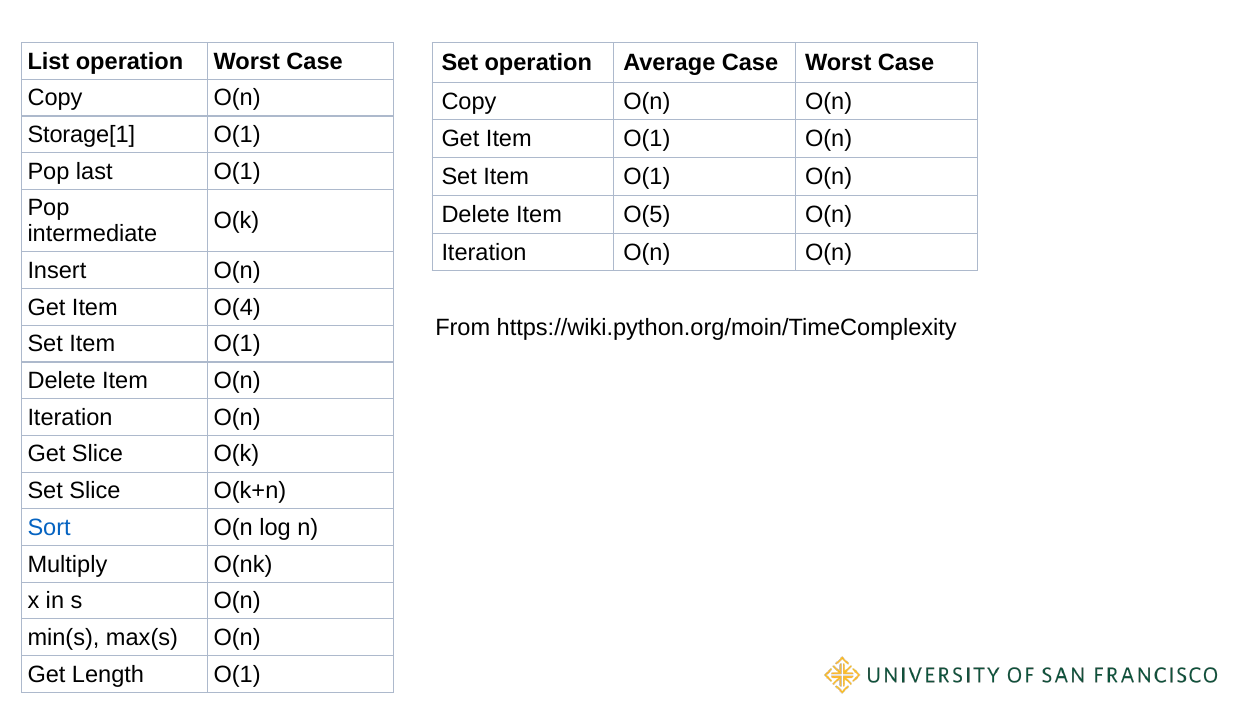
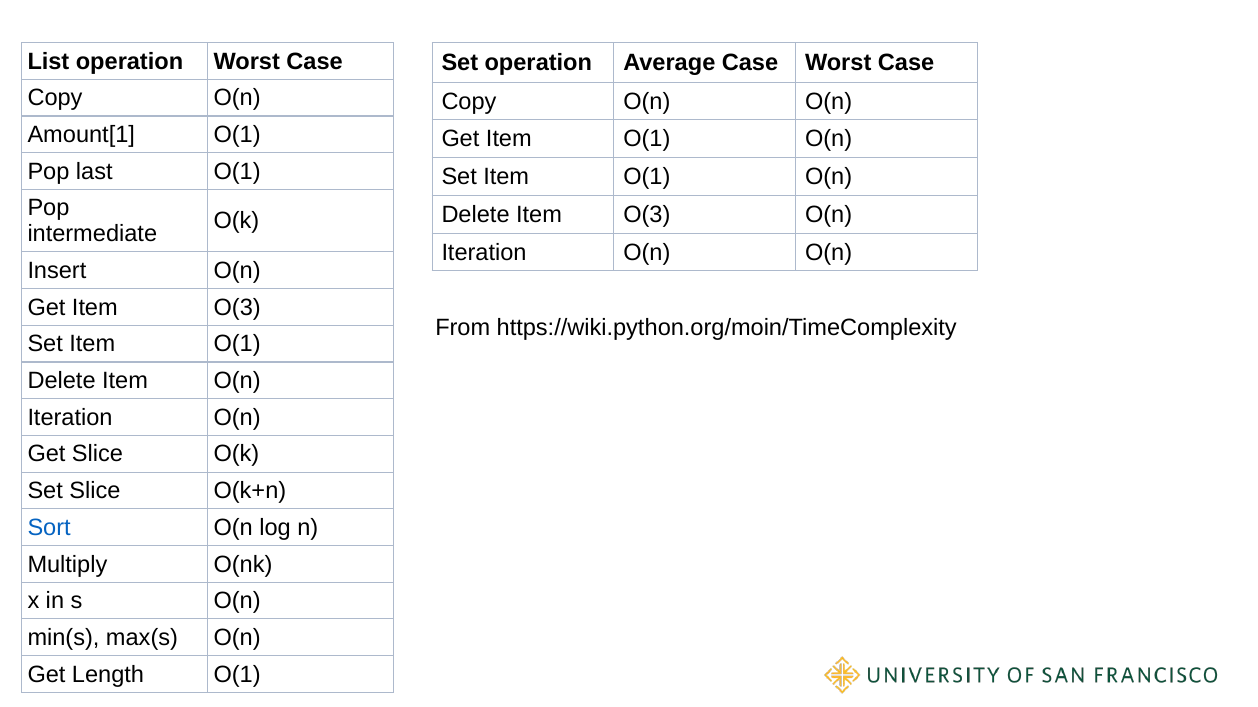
Storage[1: Storage[1 -> Amount[1 (81, 135)
Delete Item O(5: O(5 -> O(3 (647, 215)
Get Item O(4: O(4 -> O(3 (237, 308)
